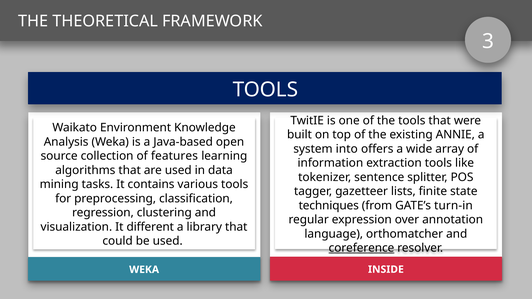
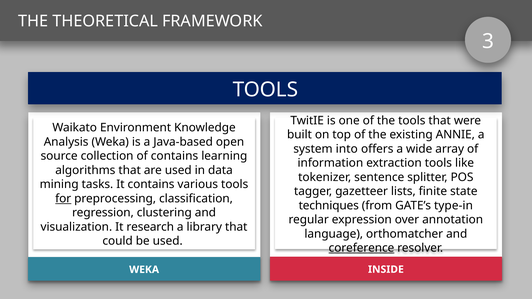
of features: features -> contains (174, 156)
for underline: none -> present (63, 199)
turn-in: turn-in -> type-in (453, 206)
different: different -> research (150, 227)
